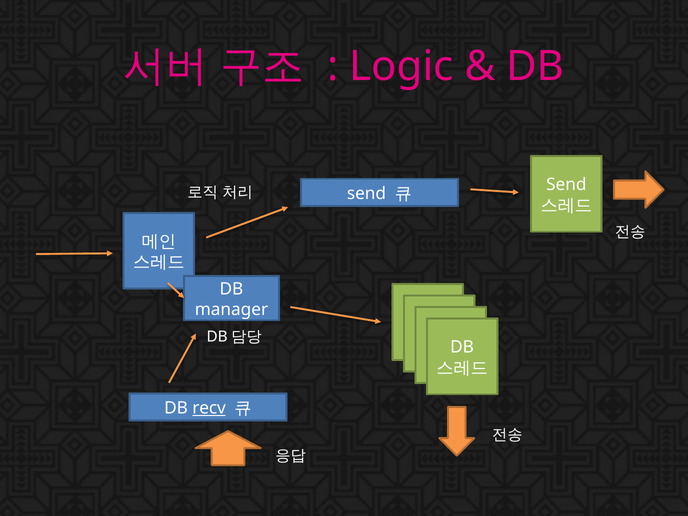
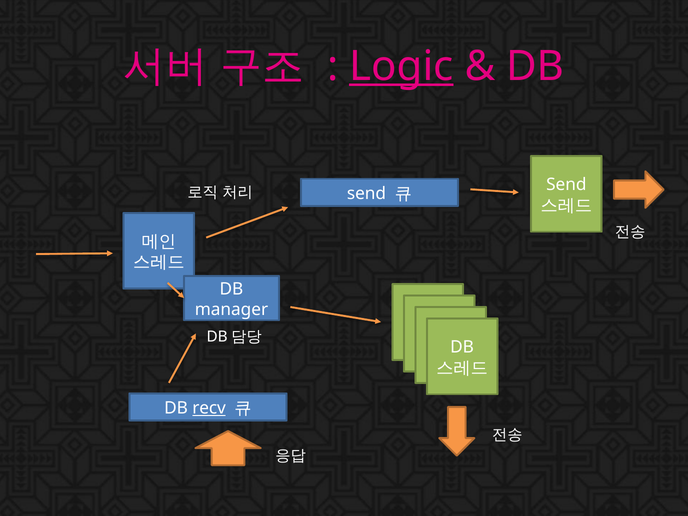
Logic underline: none -> present (401, 67)
